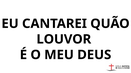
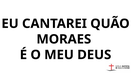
LOUVOR: LOUVOR -> MORAES (64, 40)
